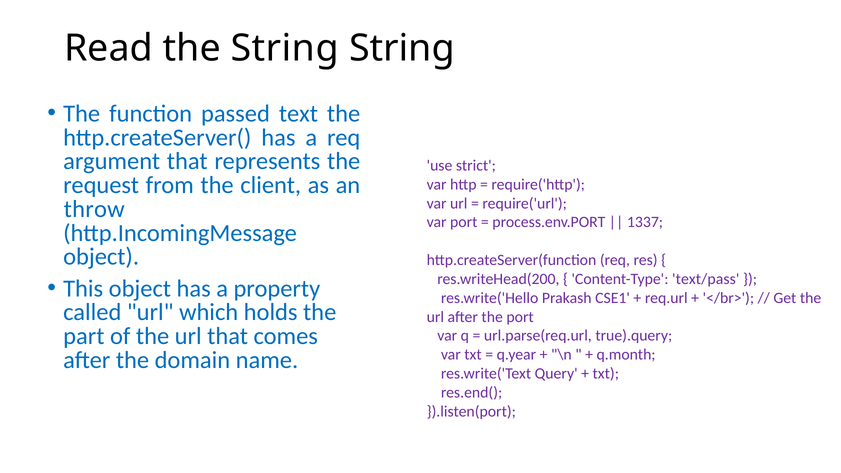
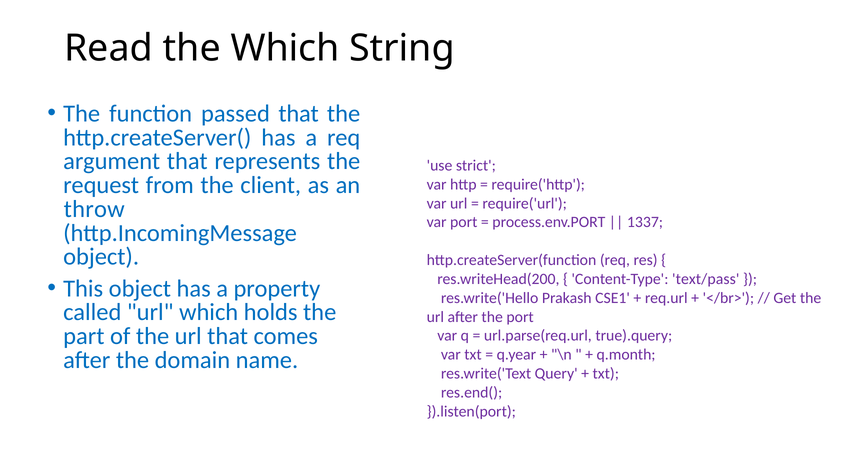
the String: String -> Which (285, 48)
passed text: text -> that (299, 114)
